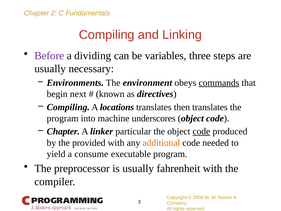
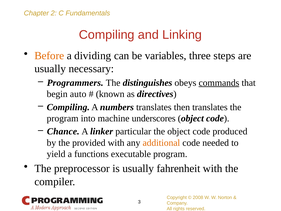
Before colour: purple -> orange (49, 56)
Environments: Environments -> Programmers (75, 83)
environment: environment -> distinguishes (147, 83)
next: next -> auto (78, 94)
locations: locations -> numbers (117, 107)
Chapter: Chapter -> Chance (63, 131)
code underline: present -> none (201, 131)
consume: consume -> functions (91, 154)
